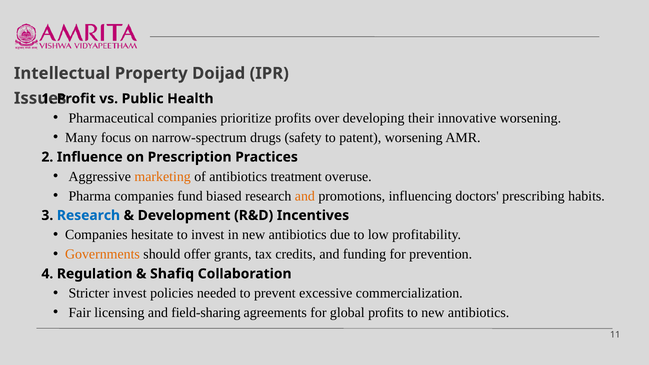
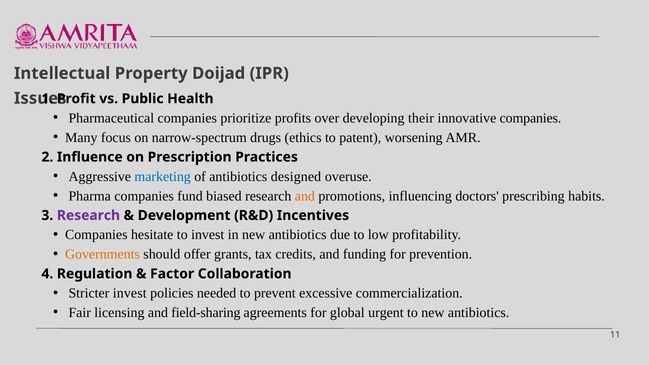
innovative worsening: worsening -> companies (531, 118)
safety: safety -> ethics (303, 138)
marketing colour: orange -> blue (163, 176)
treatment: treatment -> designed (296, 176)
Research colour: blue -> purple (88, 215)
Shafiq: Shafiq -> Factor (172, 274)
global profits: profits -> urgent (386, 313)
